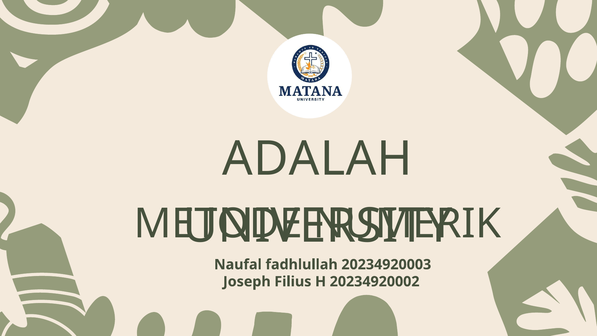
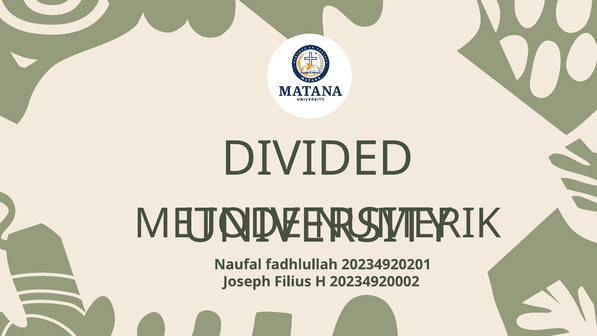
ADALAH: ADALAH -> DIVIDED (318, 159)
20234920003: 20234920003 -> 20234920201 (386, 264)
